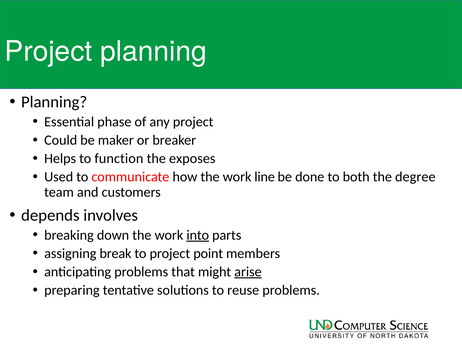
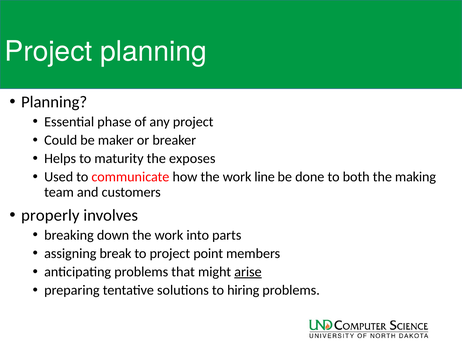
function: function -> maturity (119, 159)
degree: degree -> making (415, 177)
depends: depends -> properly (50, 216)
into underline: present -> none (198, 235)
reuse: reuse -> hiring (243, 291)
